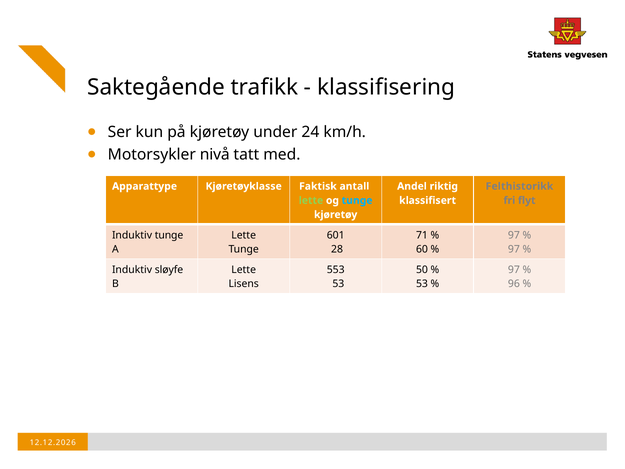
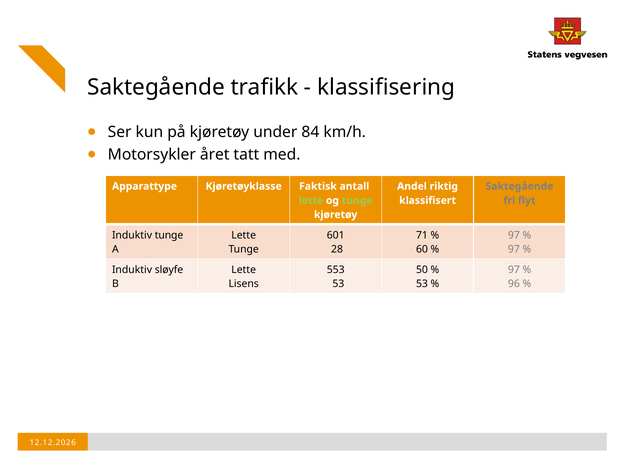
24: 24 -> 84 (310, 132)
nivå: nivå -> året (215, 154)
Felthistorikk: Felthistorikk -> Saktegående (520, 186)
tunge colour: light blue -> light green (357, 200)
